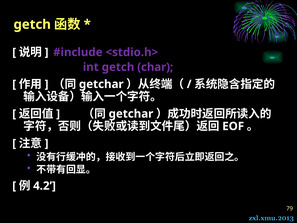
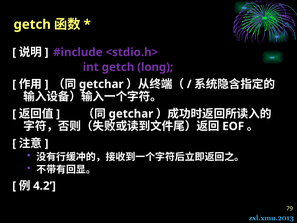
char: char -> long (155, 67)
